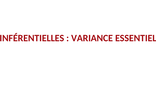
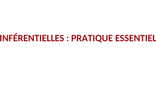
VARIANCE: VARIANCE -> PRATIQUE (92, 38)
